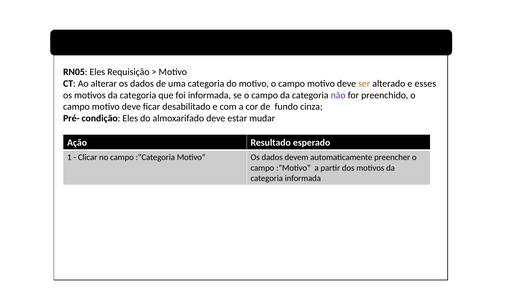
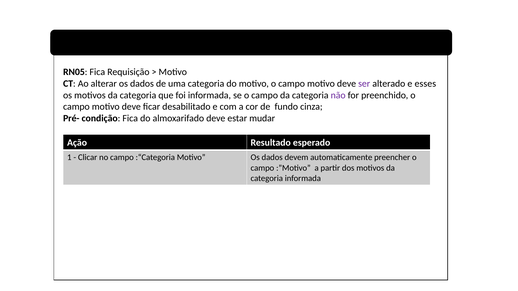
RN05 Eles: Eles -> Fica (97, 72)
ser colour: orange -> purple (364, 84)
condição Eles: Eles -> Fica (130, 119)
